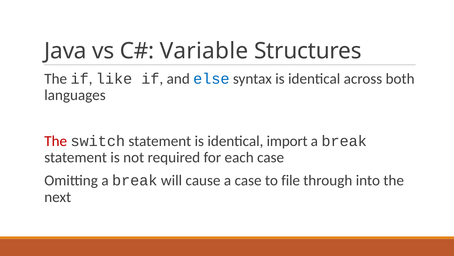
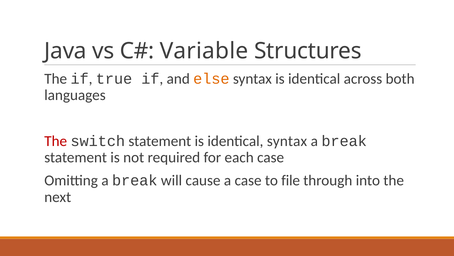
like: like -> true (114, 79)
else colour: blue -> orange (211, 79)
identical import: import -> syntax (287, 141)
